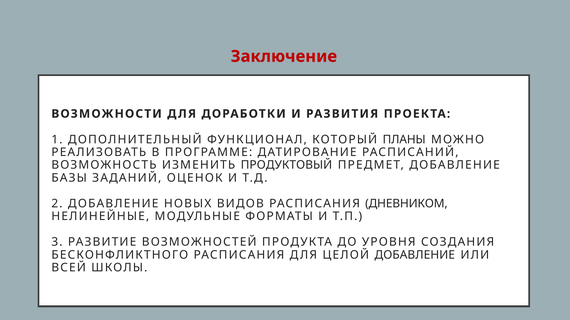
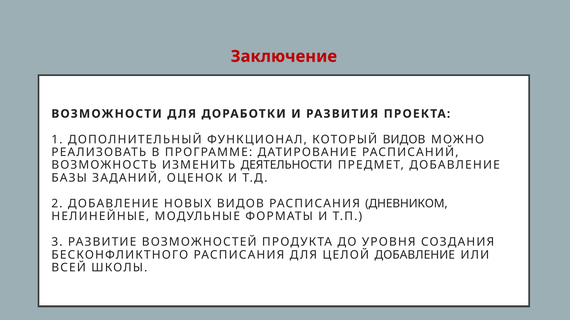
КОТОРЫЙ ПЛАНЫ: ПЛАНЫ -> ВИДОВ (404, 140)
ПРОДУКТОВЫЙ: ПРОДУКТОВЫЙ -> ДЕЯТЕЛЬНОСТИ (287, 165)
